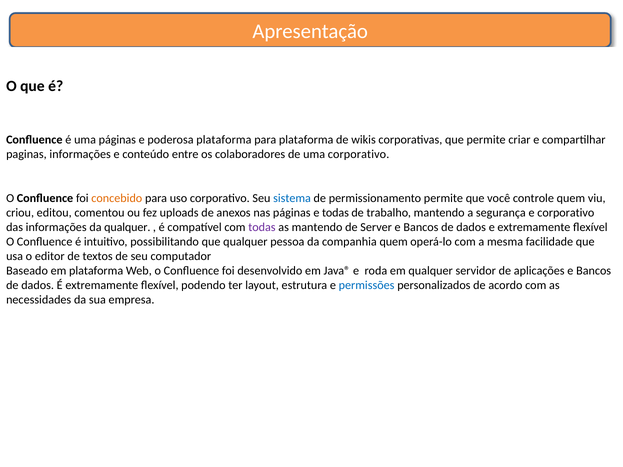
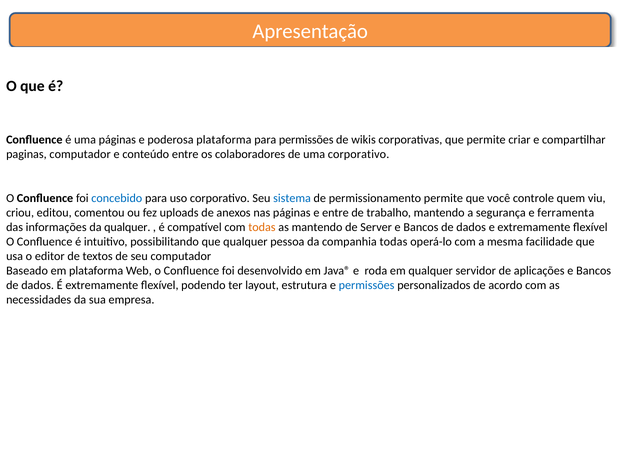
para plataforma: plataforma -> permissões (306, 140)
paginas informações: informações -> computador (80, 155)
concebido colour: orange -> blue (117, 198)
e todas: todas -> entre (335, 213)
e corporativo: corporativo -> ferramenta (566, 213)
todas colour: purple -> orange (262, 227)
companhia quem: quem -> todas (393, 242)
